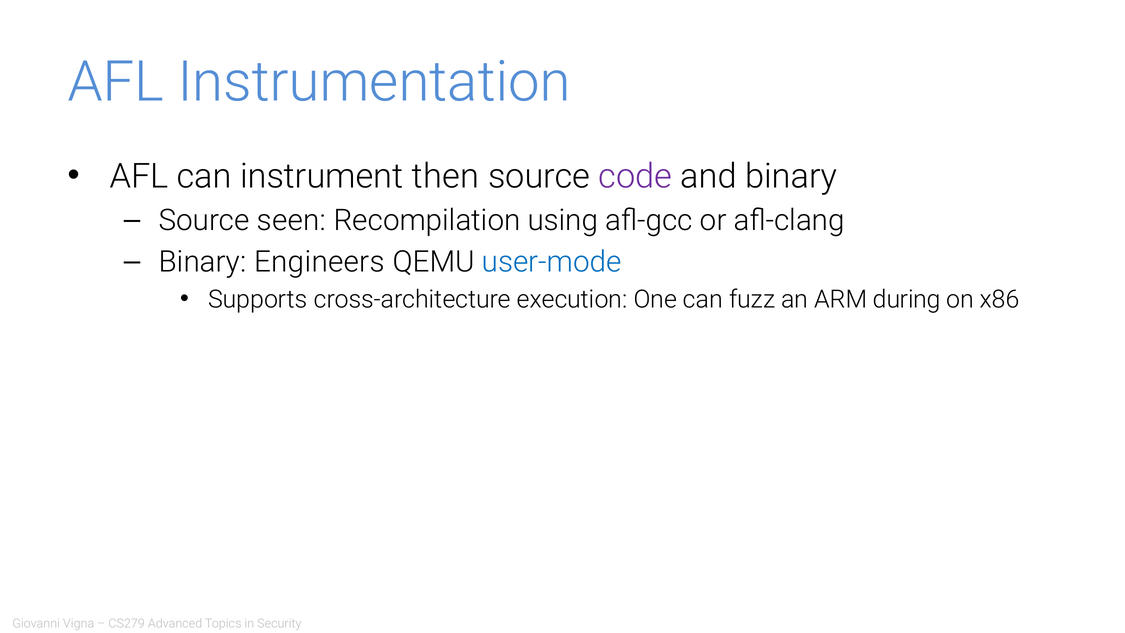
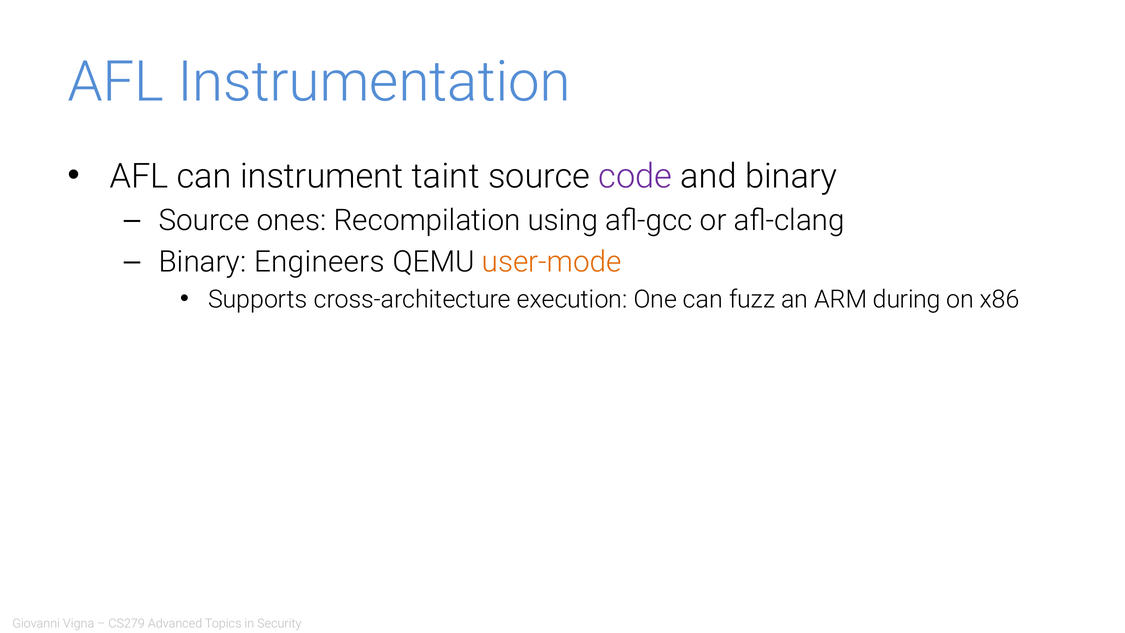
then: then -> taint (446, 176)
seen: seen -> ones (292, 220)
user-mode colour: blue -> orange (552, 262)
